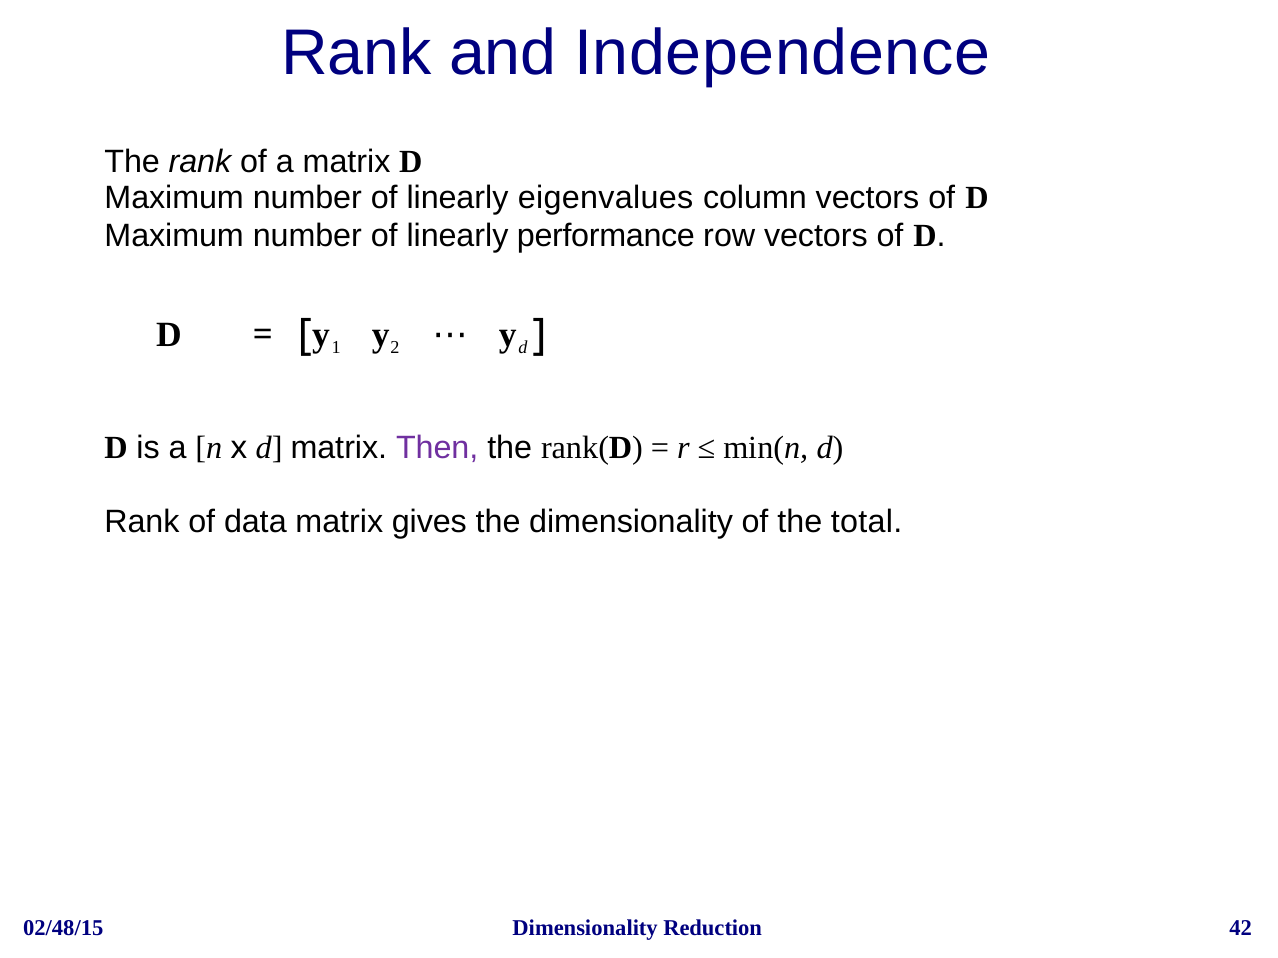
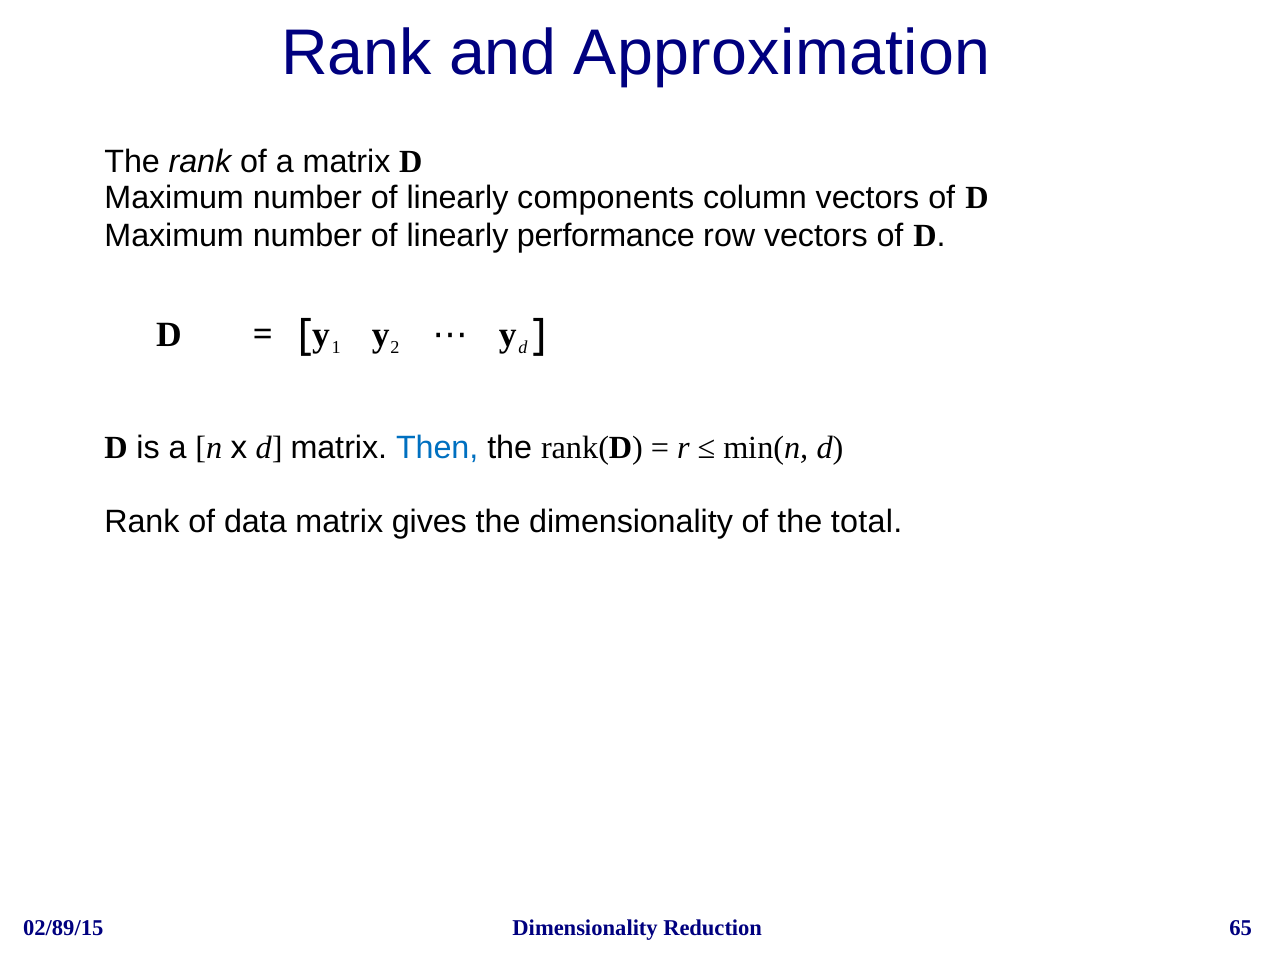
Independence: Independence -> Approximation (782, 53)
eigenvalues: eigenvalues -> components (606, 198)
Then colour: purple -> blue (437, 448)
02/48/15: 02/48/15 -> 02/89/15 (63, 928)
42: 42 -> 65 (1241, 928)
